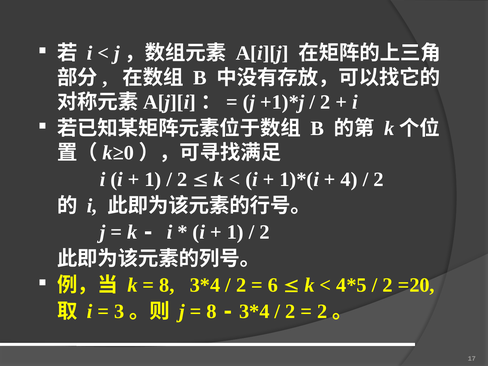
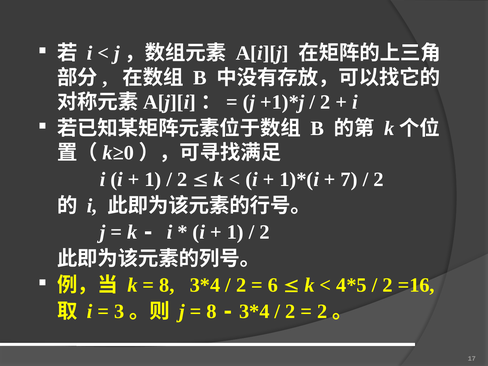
4: 4 -> 7 (349, 179)
=20: =20 -> =16 (416, 285)
